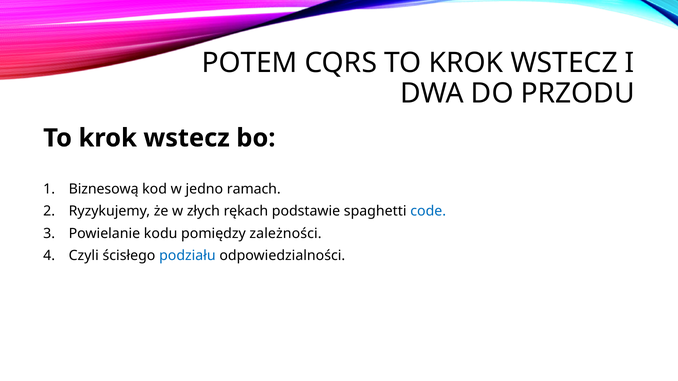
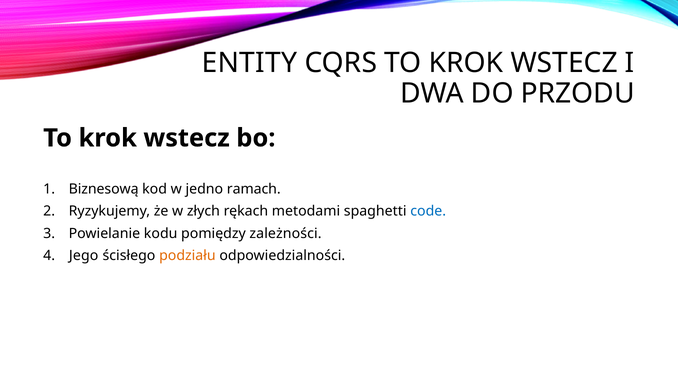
POTEM: POTEM -> ENTITY (249, 63)
podstawie: podstawie -> metodami (306, 211)
Czyli: Czyli -> Jego (84, 256)
podziału colour: blue -> orange (187, 256)
